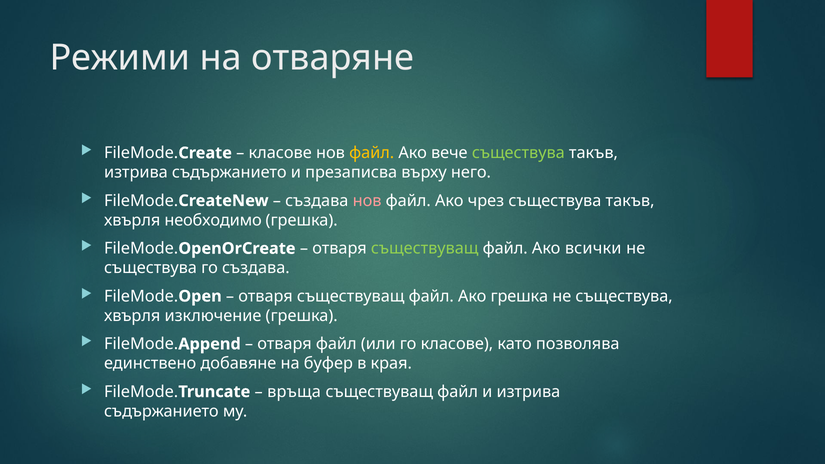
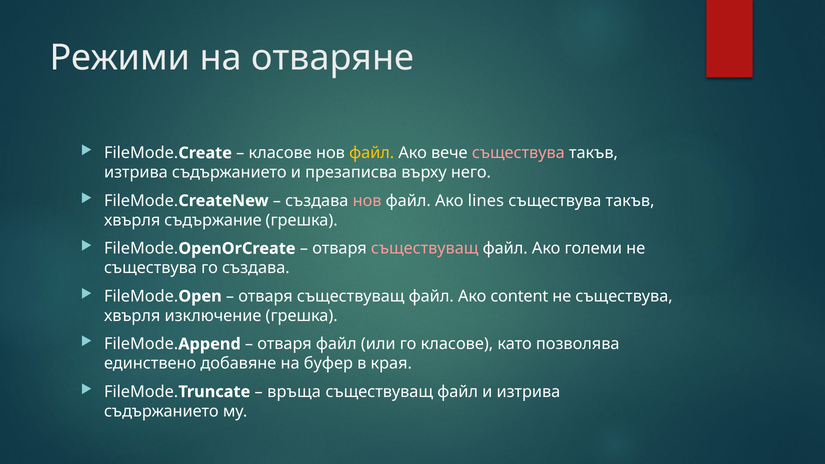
съществува colour: light green -> pink (518, 153)
чрез: чрез -> lines (486, 201)
необходимо: необходимо -> съдържание (213, 220)
съществуващ colour: light green -> pink (425, 248)
всички: всички -> големи (593, 248)
Ако грешка: грешка -> content (519, 296)
